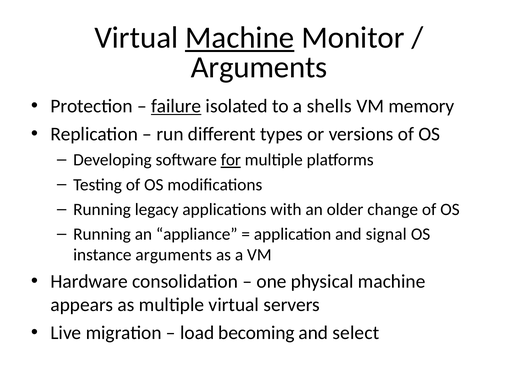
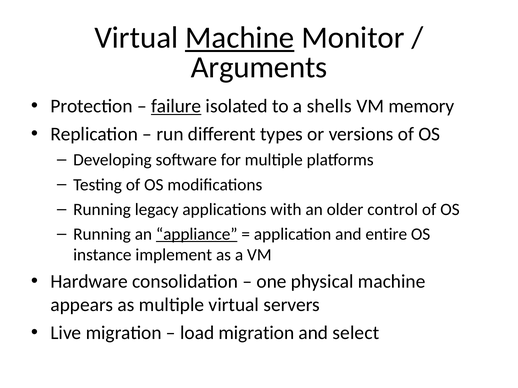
for underline: present -> none (231, 160)
change: change -> control (393, 210)
appliance underline: none -> present (197, 234)
signal: signal -> entire (386, 234)
instance arguments: arguments -> implement (174, 255)
load becoming: becoming -> migration (256, 333)
